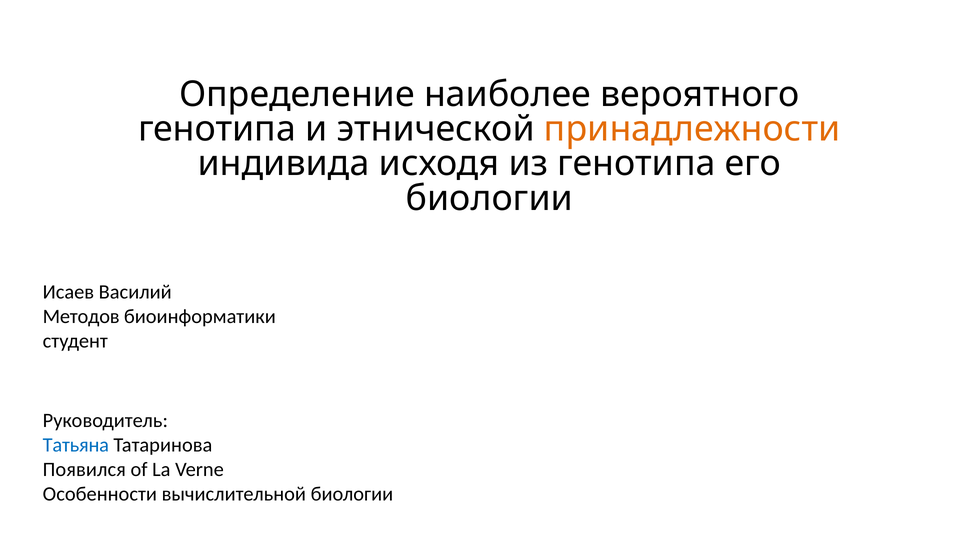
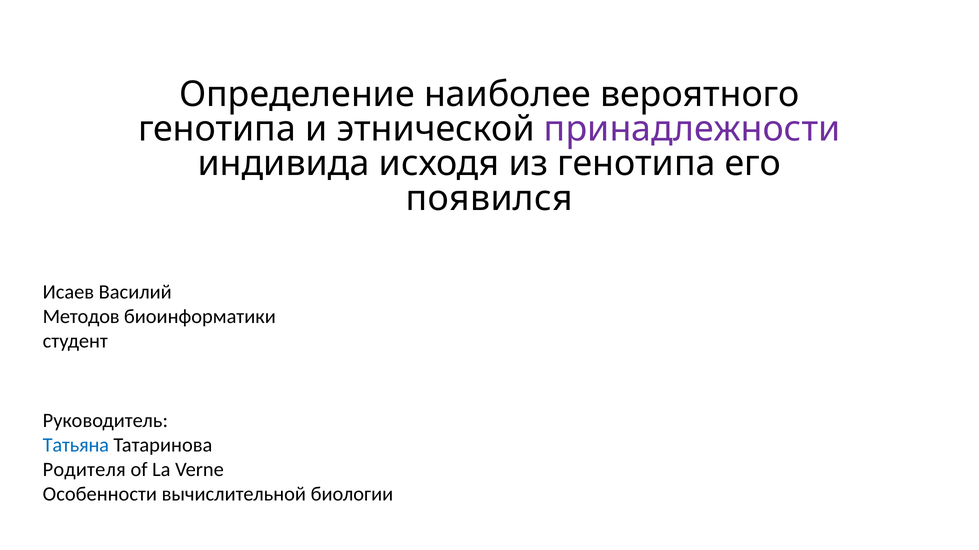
принадлежности colour: orange -> purple (692, 129)
биологии: биологии -> появился (489, 199)
Появился: Появился -> Родителя (84, 470)
